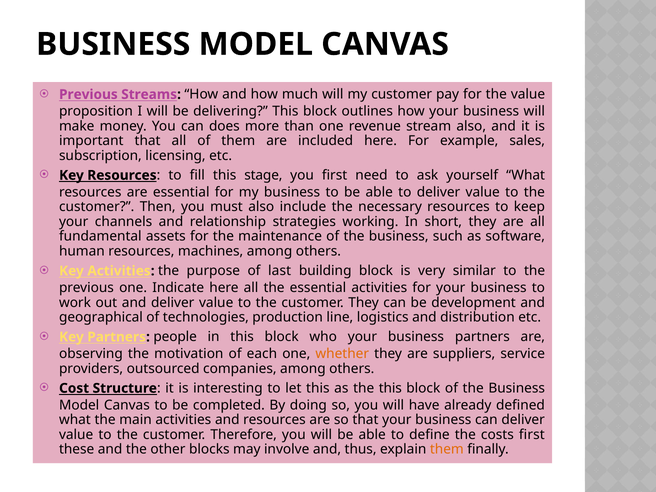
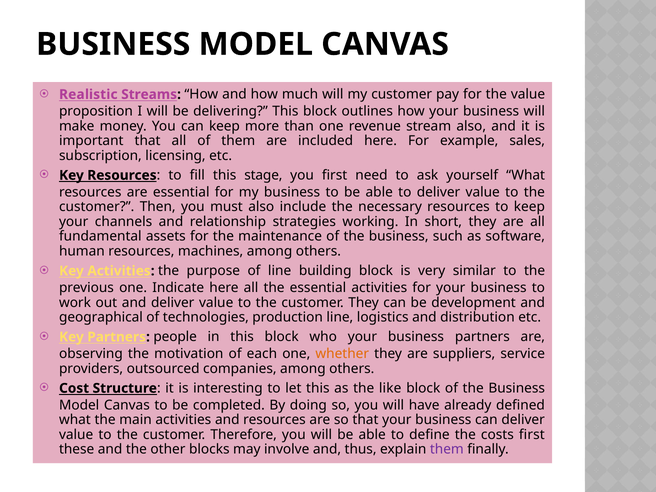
Previous: Previous -> Realistic (88, 94)
can does: does -> keep (224, 126)
of last: last -> line (280, 271)
the this: this -> like (390, 388)
them colour: orange -> purple (447, 449)
